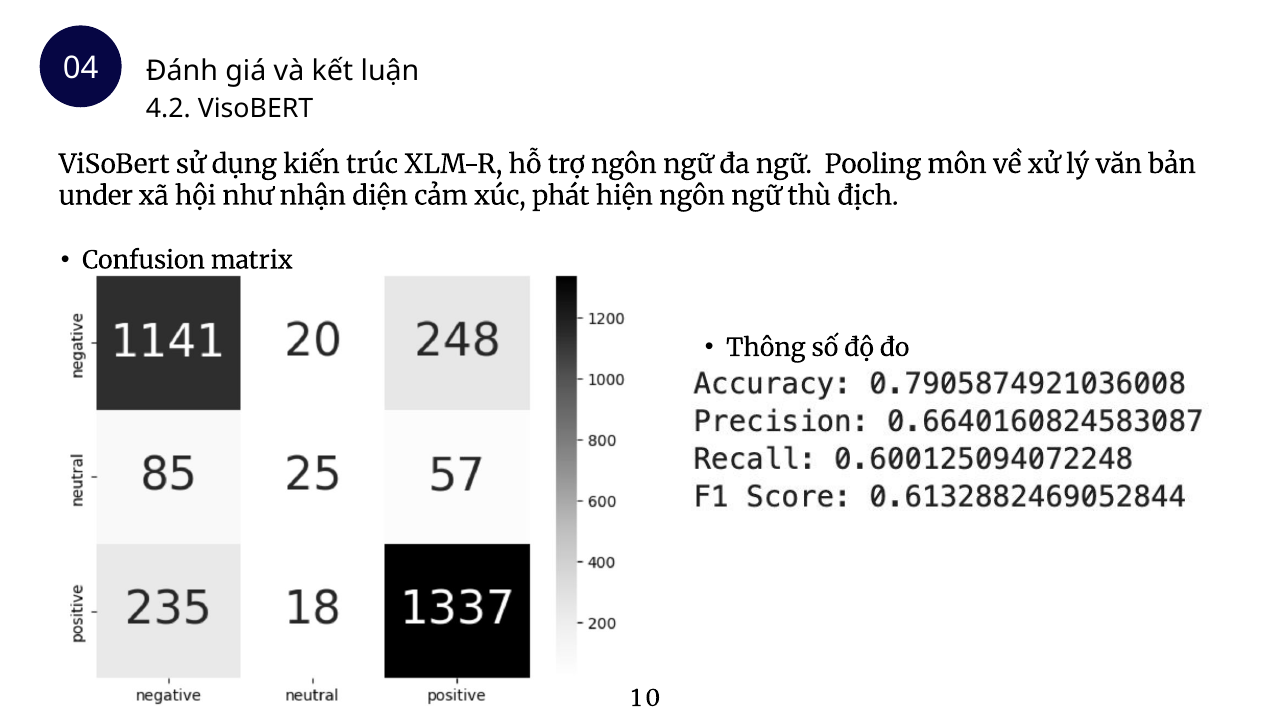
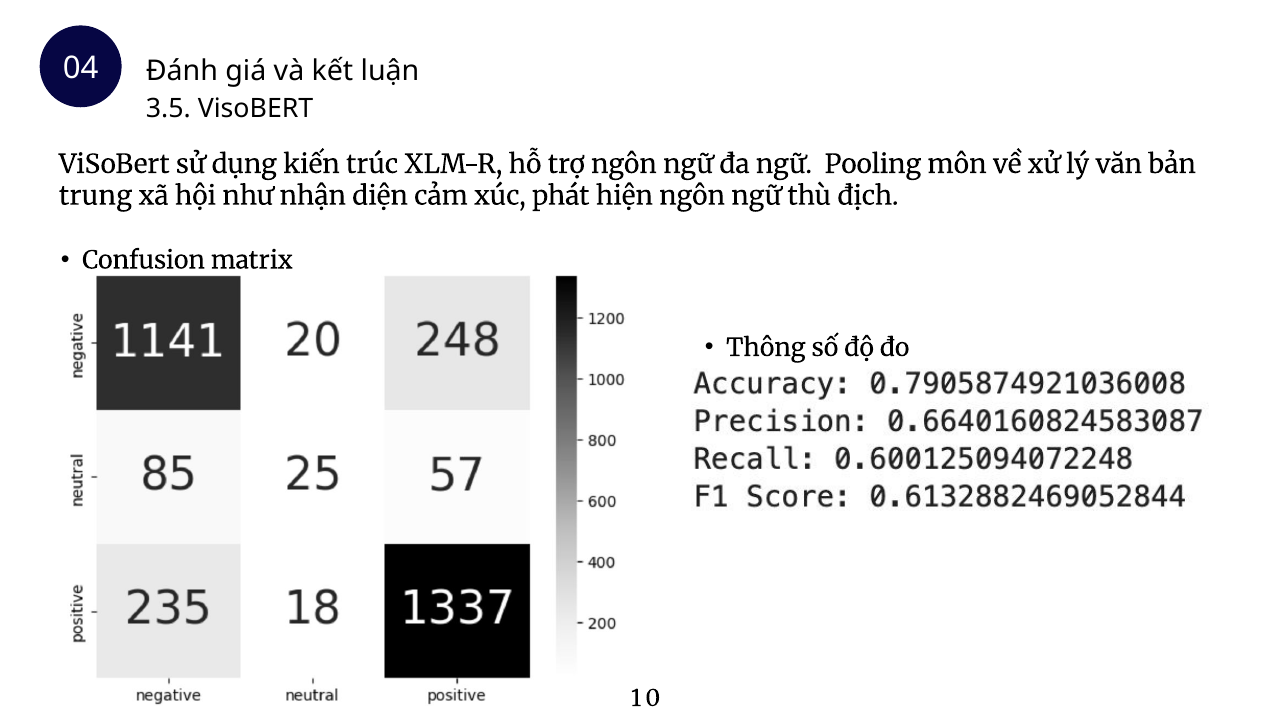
4.2: 4.2 -> 3.5 (168, 109)
under: under -> trung (96, 196)
